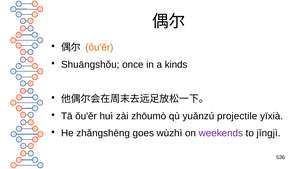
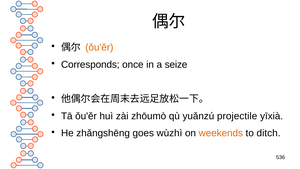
Shuāngshǒu: Shuāngshǒu -> Corresponds (90, 64)
kinds: kinds -> seize (176, 64)
weekends colour: purple -> orange (221, 133)
jīngjì: jīngjì -> ditch (269, 133)
